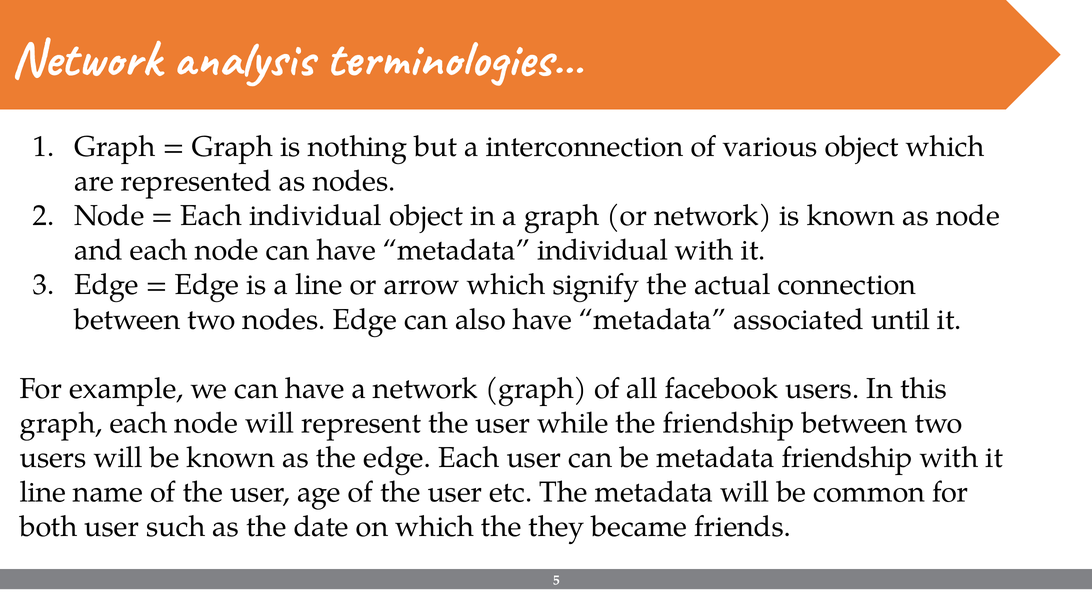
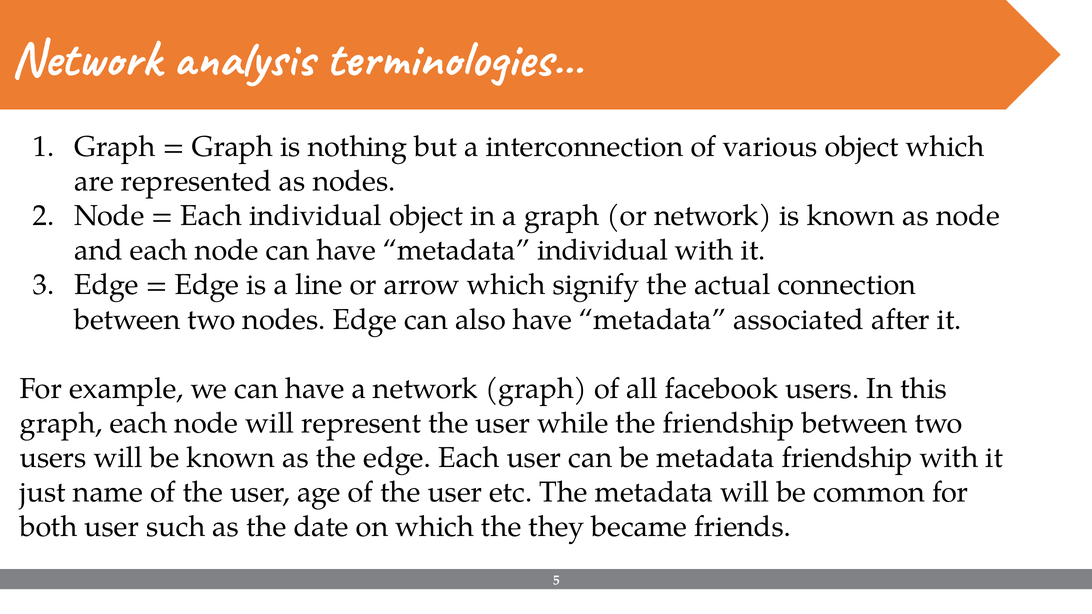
until: until -> after (900, 320)
line: line -> just (43, 493)
